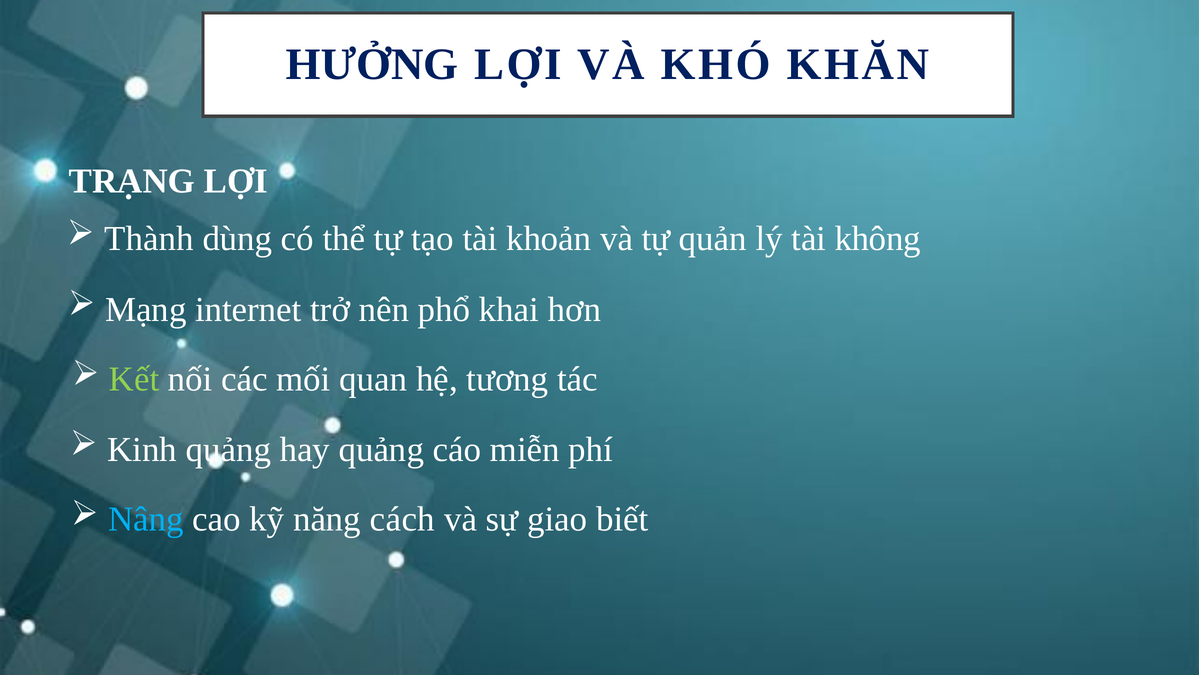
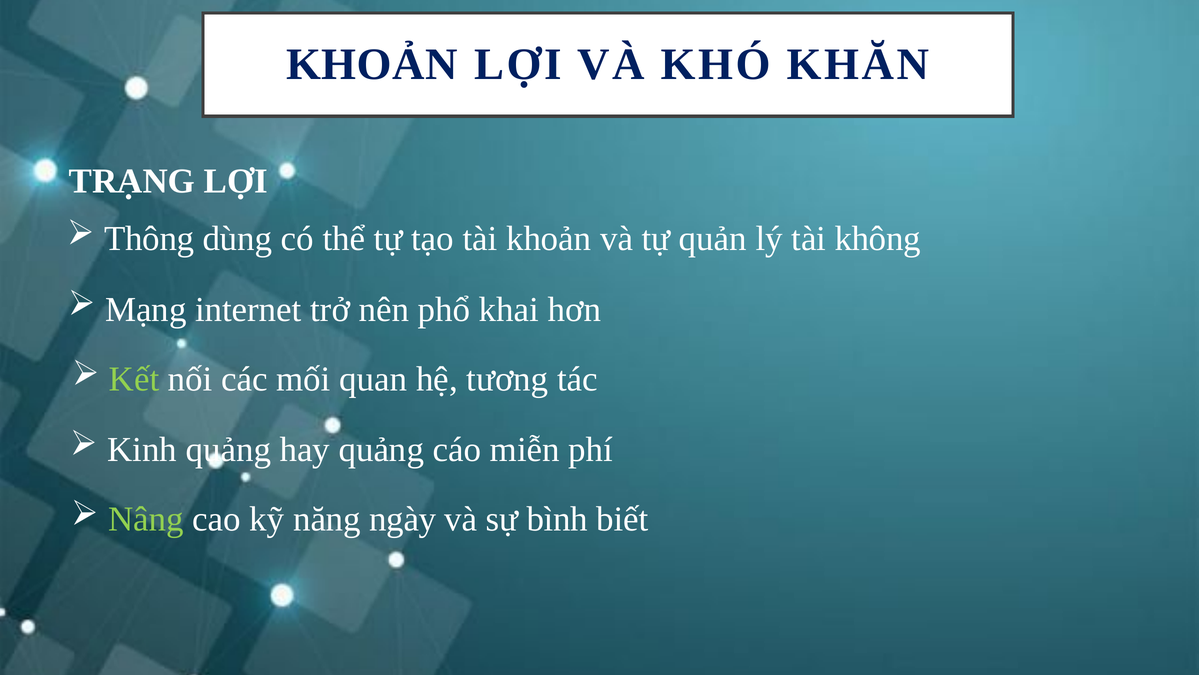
HƯỞNG: HƯỞNG -> KHOẢN (372, 64)
Thành: Thành -> Thông (149, 238)
Nâng colour: light blue -> light green (146, 519)
cách: cách -> ngày (403, 519)
giao: giao -> bình (557, 519)
